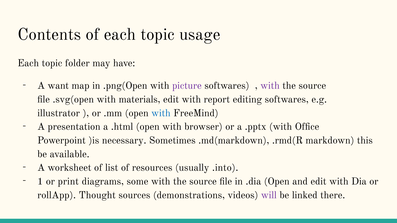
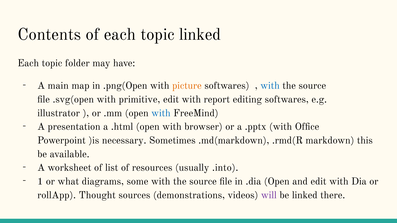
topic usage: usage -> linked (200, 34)
want: want -> main (58, 86)
picture colour: purple -> orange (187, 86)
with colour: purple -> blue (270, 86)
materials: materials -> primitive (139, 99)
print: print -> what (68, 182)
